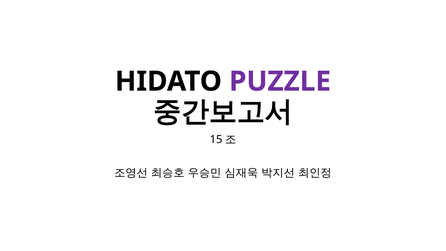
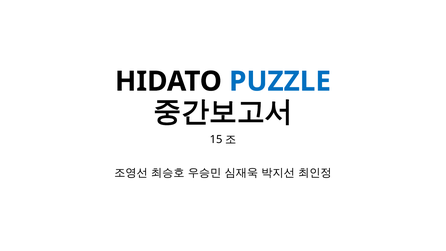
PUZZLE colour: purple -> blue (280, 81)
